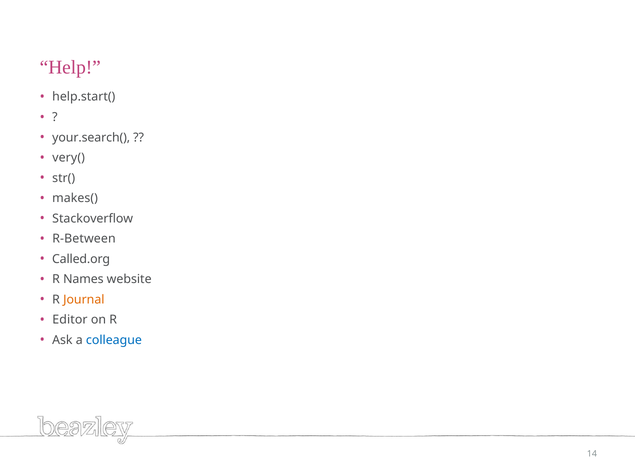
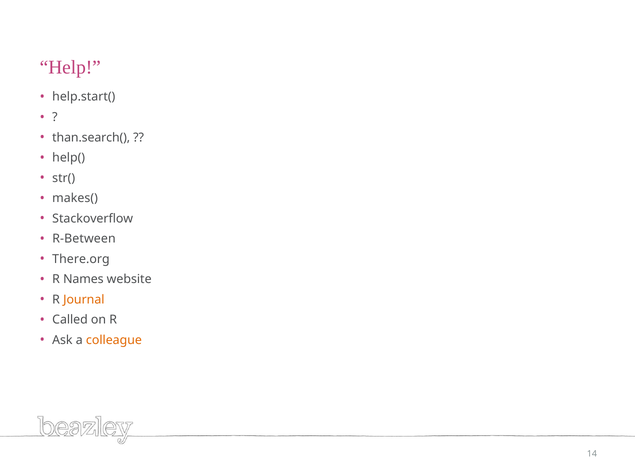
your.search(: your.search( -> than.search( (91, 137)
very(: very( -> help( (69, 158)
Called.org: Called.org -> There.org (81, 259)
Editor: Editor -> Called (70, 320)
colleague colour: blue -> orange (114, 340)
